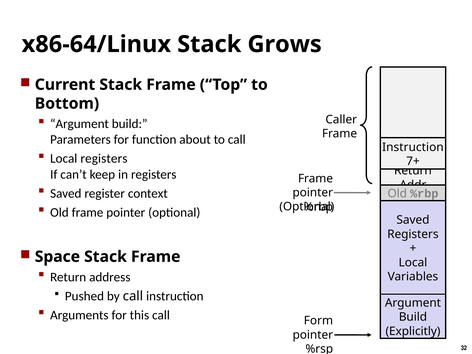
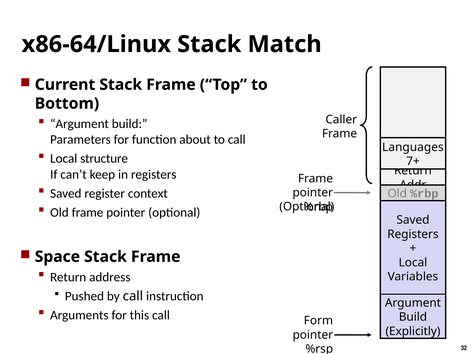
Grows: Grows -> Match (285, 44)
Instruction: Instruction -> Languages (413, 147)
Local registers: registers -> structure (104, 159)
